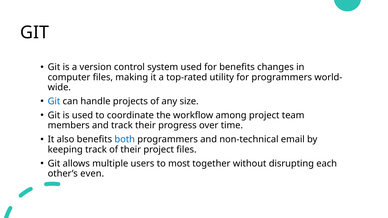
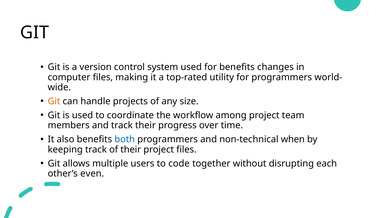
Git colour: blue -> orange (54, 101)
email: email -> when (293, 140)
most: most -> code (179, 164)
